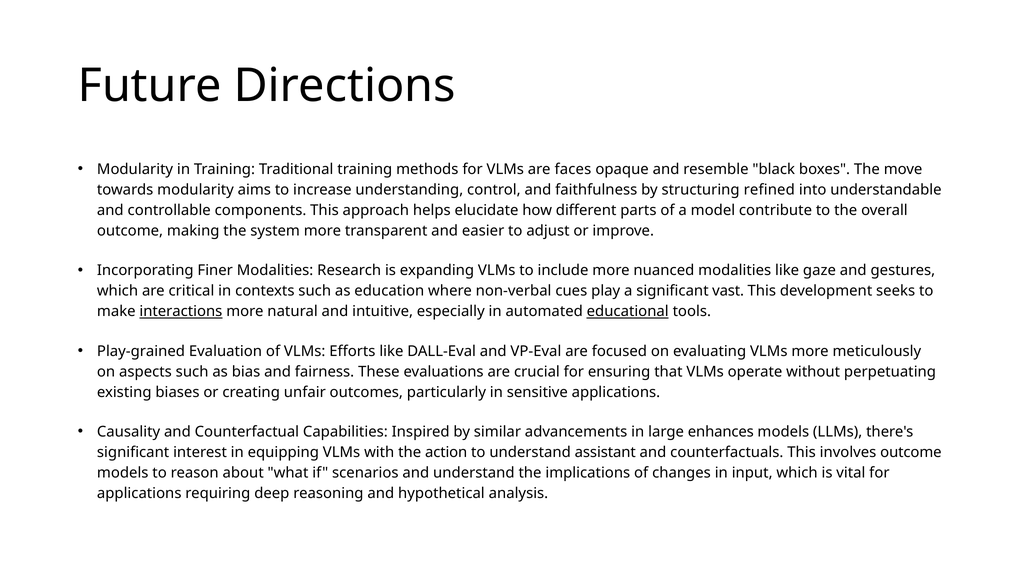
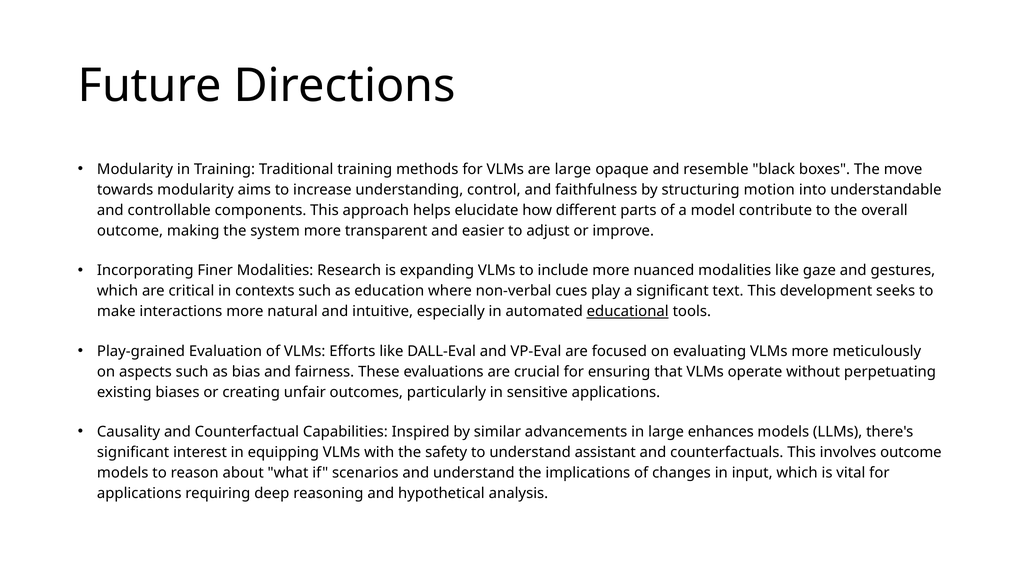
are faces: faces -> large (573, 169)
refined: refined -> motion (769, 190)
vast: vast -> text (728, 291)
interactions underline: present -> none (181, 312)
action: action -> safety (446, 453)
